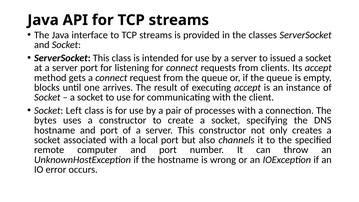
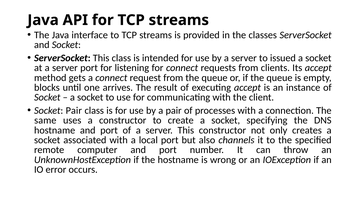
Socket Left: Left -> Pair (74, 111)
bytes: bytes -> same (45, 120)
